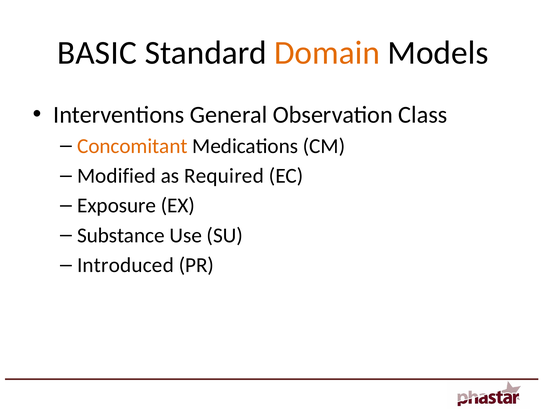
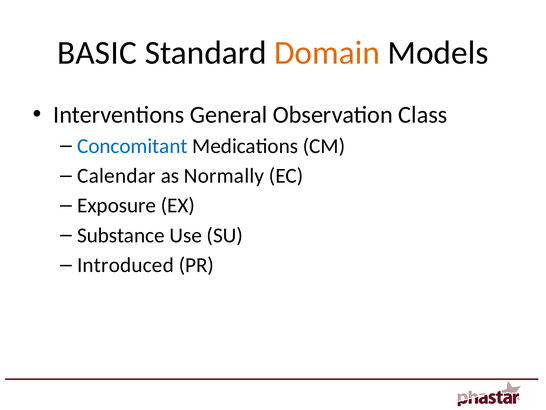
Concomitant colour: orange -> blue (132, 146)
Modified: Modified -> Calendar (116, 176)
Required: Required -> Normally (224, 176)
